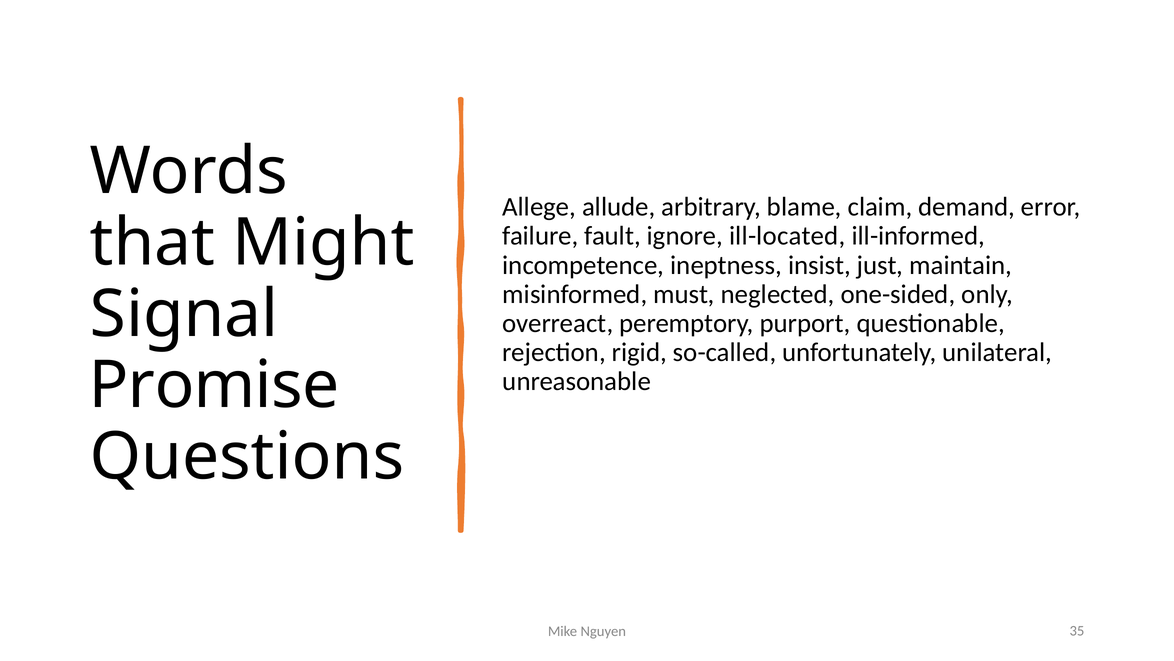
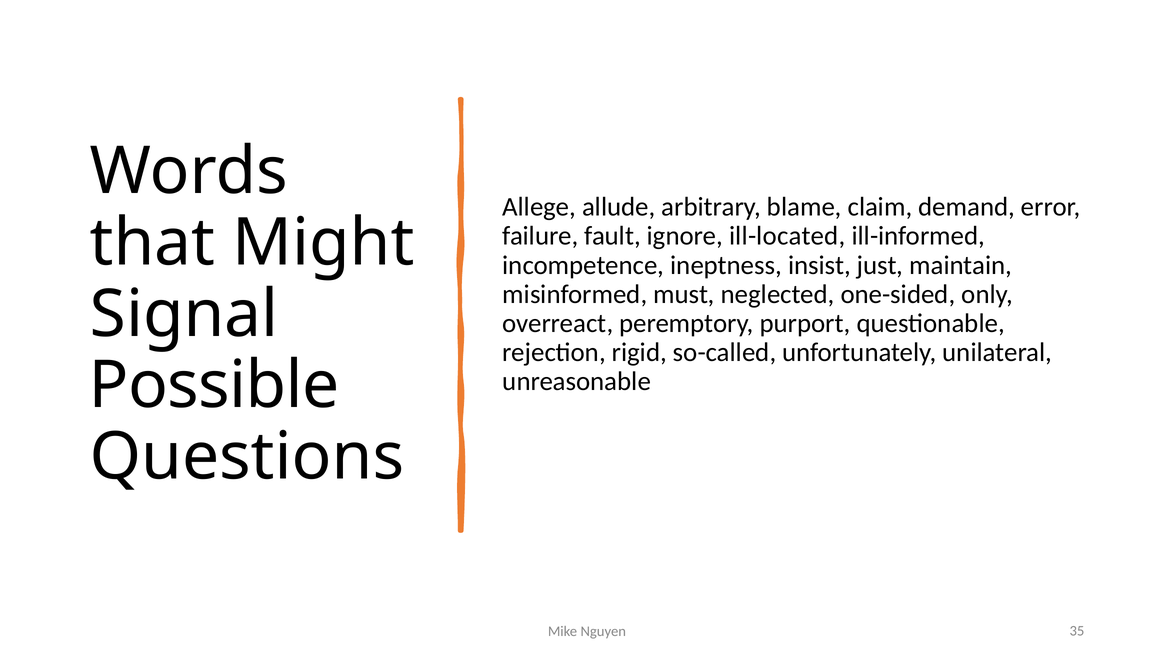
Promise: Promise -> Possible (214, 385)
